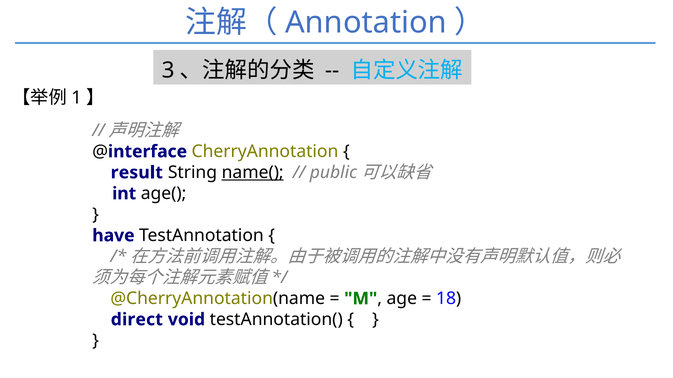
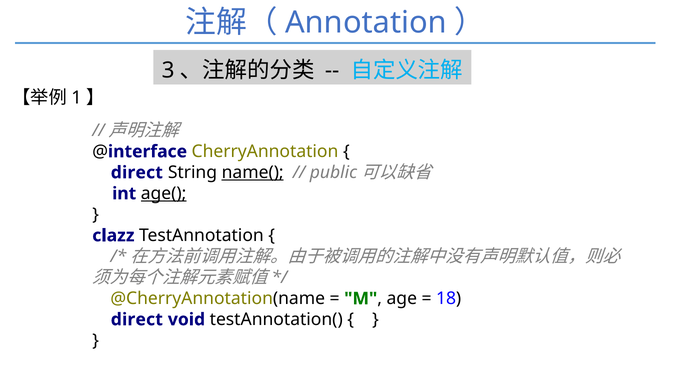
result: result -> direct (137, 173)
age( underline: none -> present (164, 194)
have: have -> clazz (113, 236)
